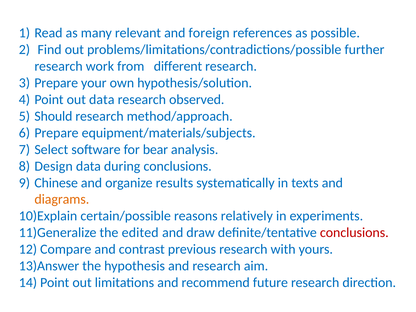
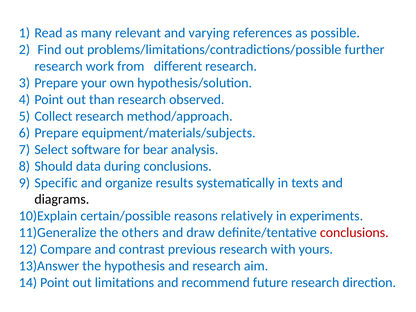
foreign: foreign -> varying (209, 33)
out data: data -> than (102, 100)
Should: Should -> Collect (53, 116)
Design: Design -> Should (54, 166)
Chinese: Chinese -> Specific (56, 183)
diagrams colour: orange -> black (62, 199)
edited: edited -> others (140, 233)
